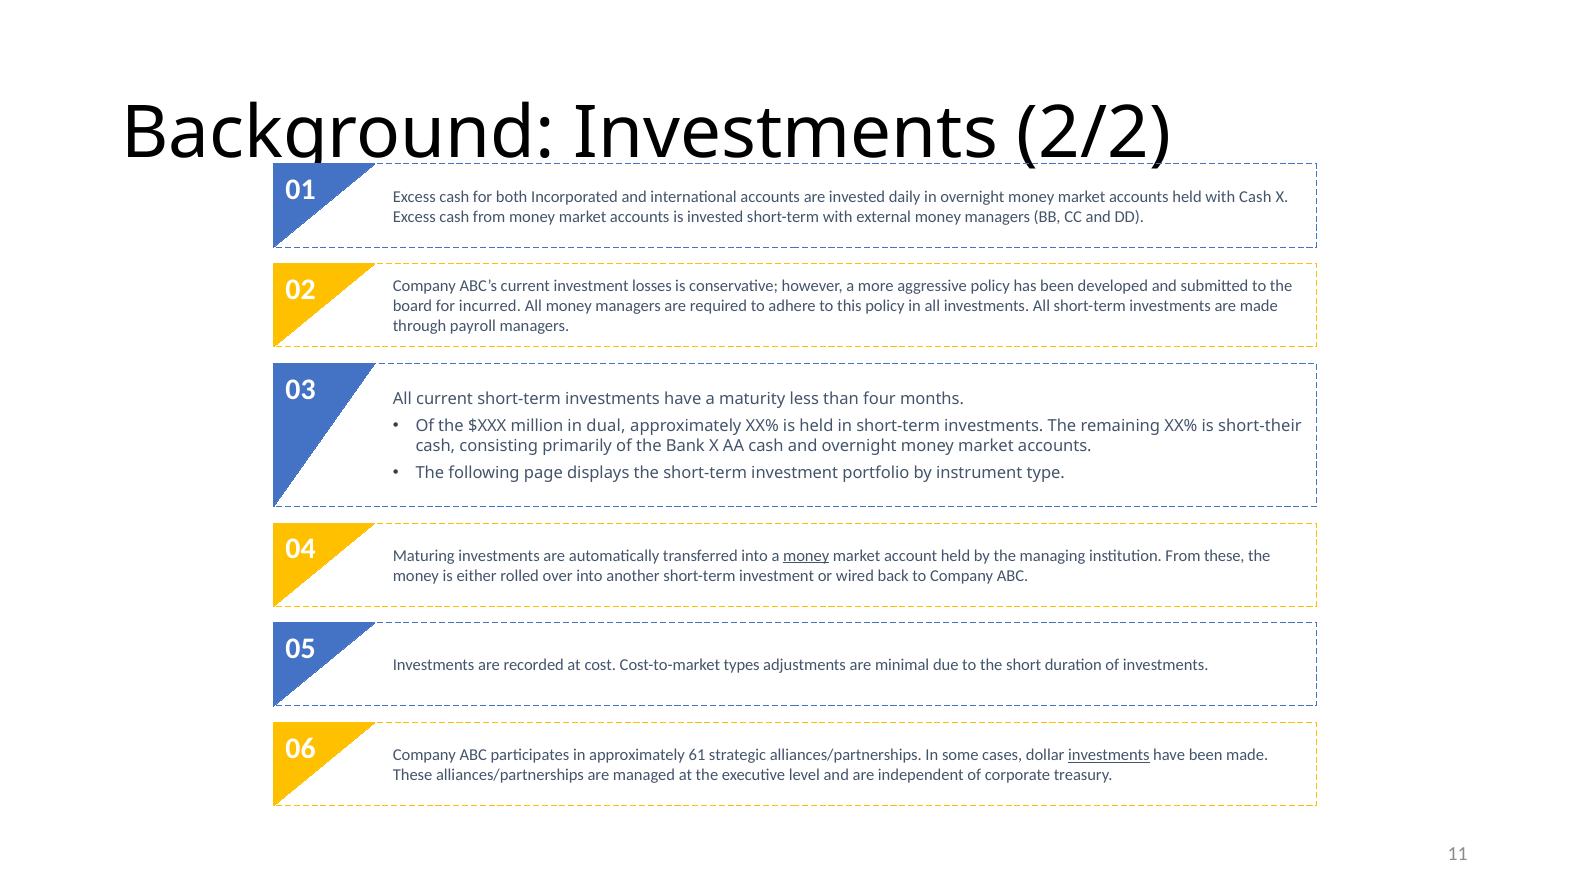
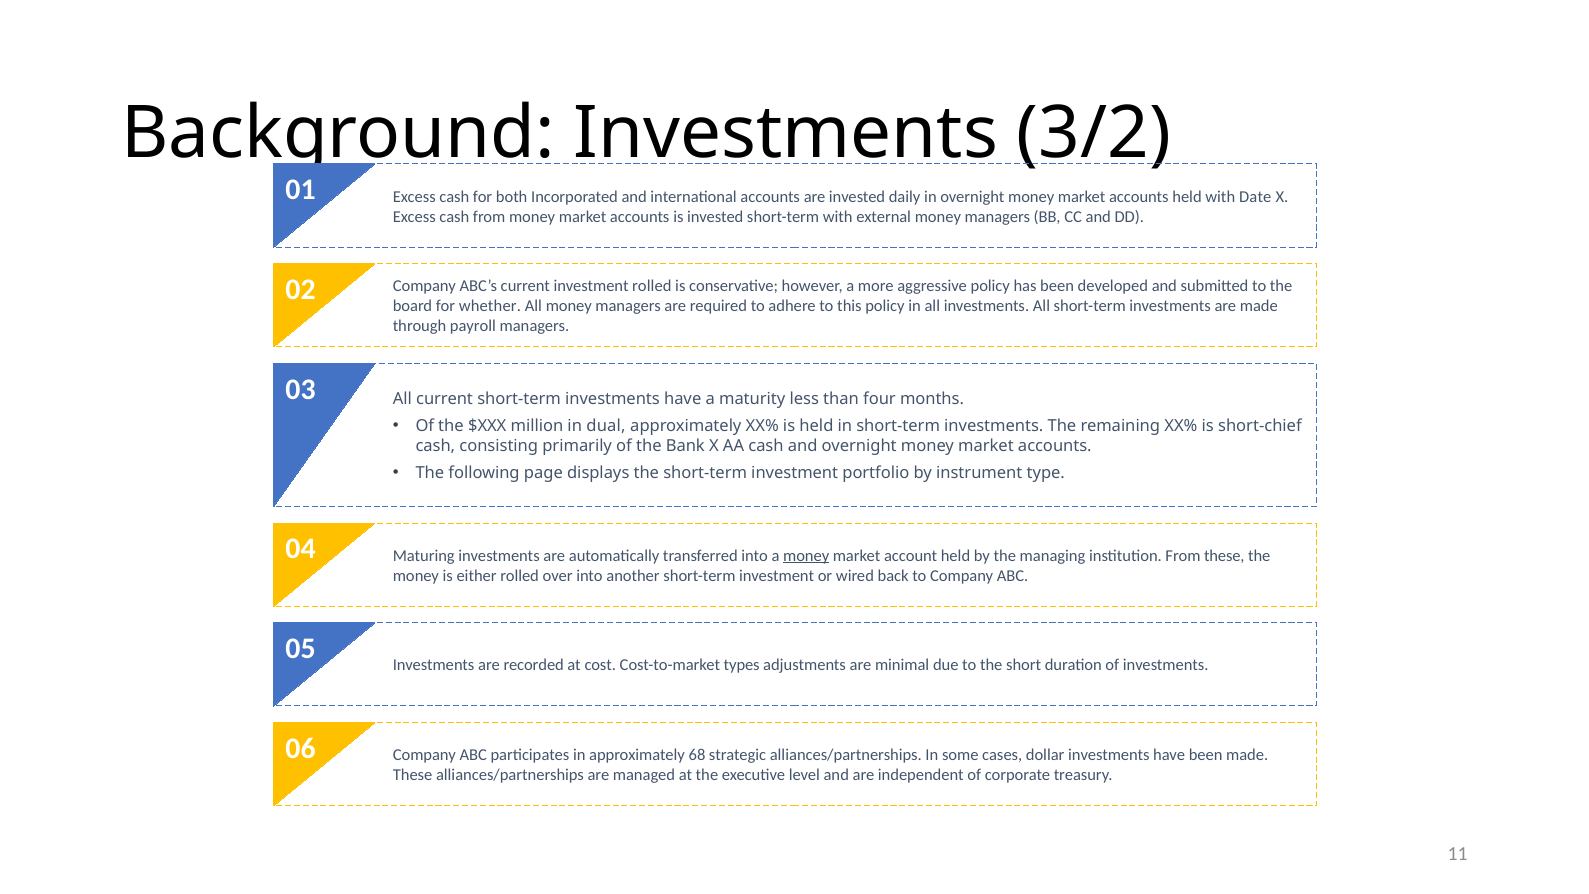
2/2: 2/2 -> 3/2 (1094, 133)
with Cash: Cash -> Date (1255, 197)
investment losses: losses -> rolled (652, 286)
incurred: incurred -> whether (490, 306)
short-their: short-their -> short-chief (1260, 426)
61: 61 -> 68 (697, 755)
investments underline: present -> none (1109, 755)
